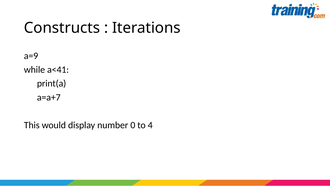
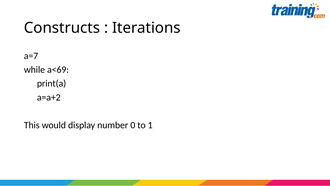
a=9: a=9 -> a=7 (31, 56)
a<41: a<41 -> a<69 (58, 70)
a=a+7: a=a+7 -> a=a+2 (49, 97)
4: 4 -> 1 (150, 125)
